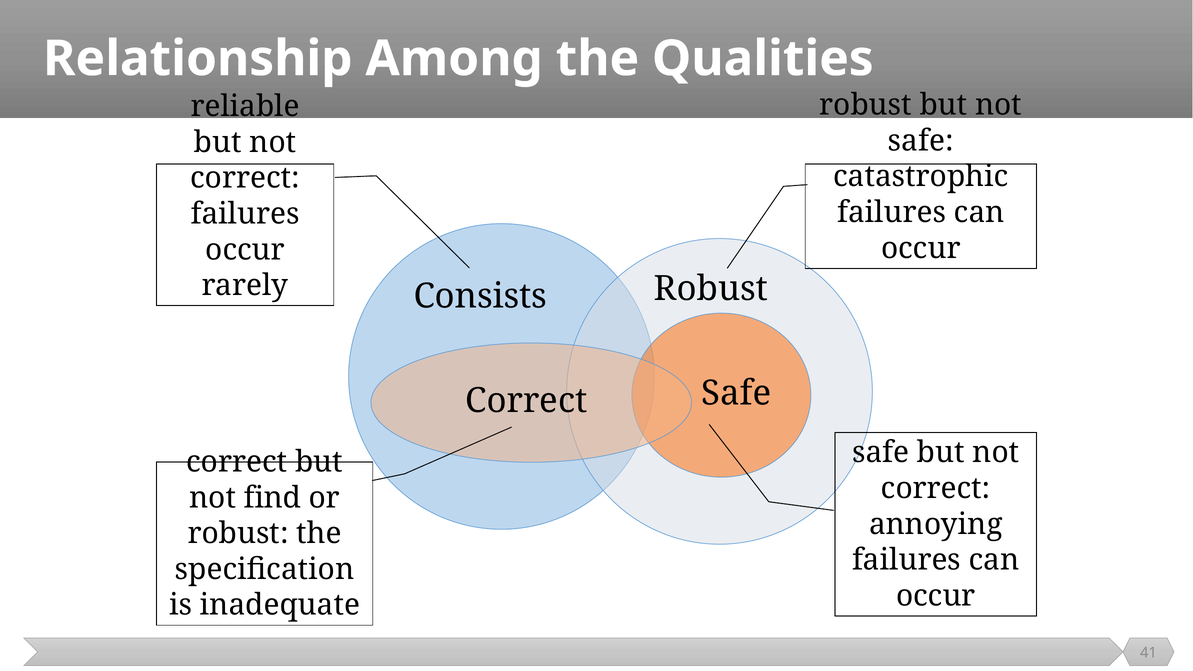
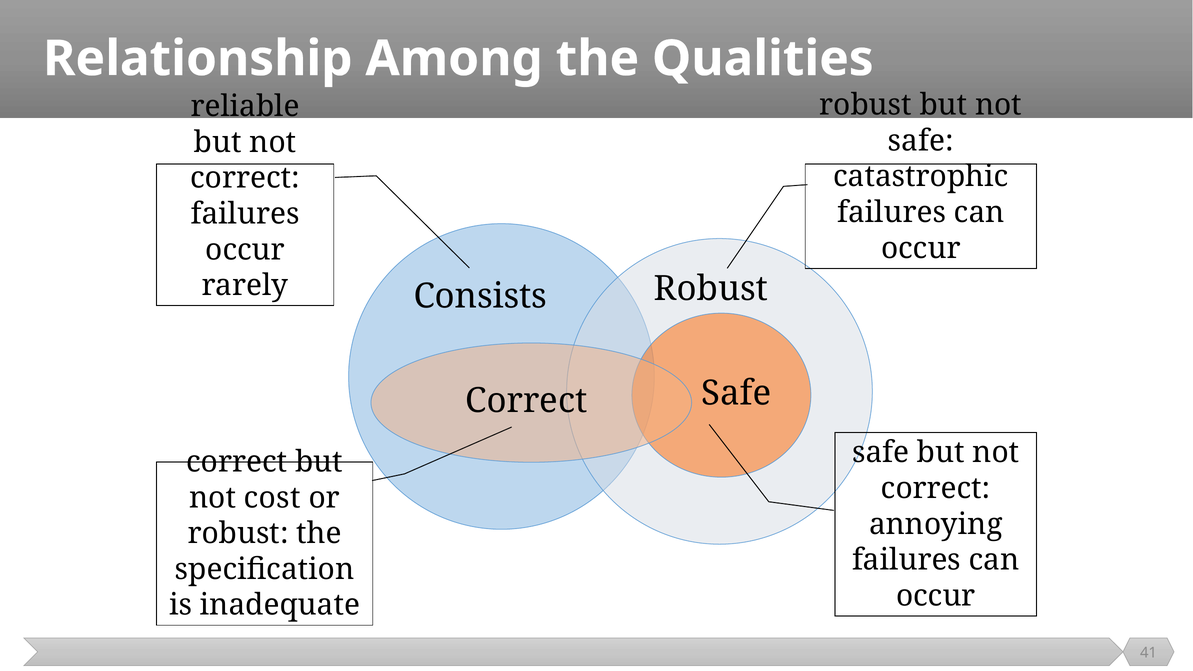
find: find -> cost (272, 498)
